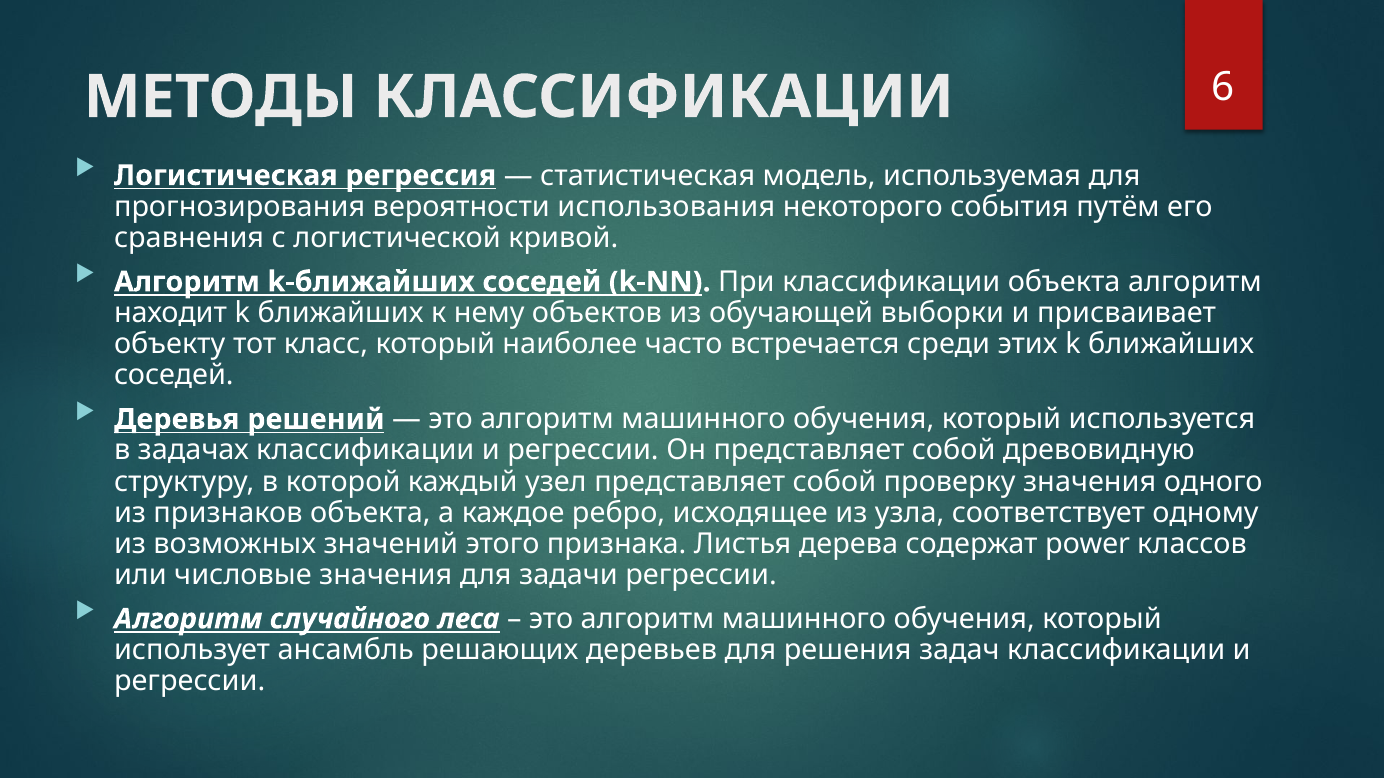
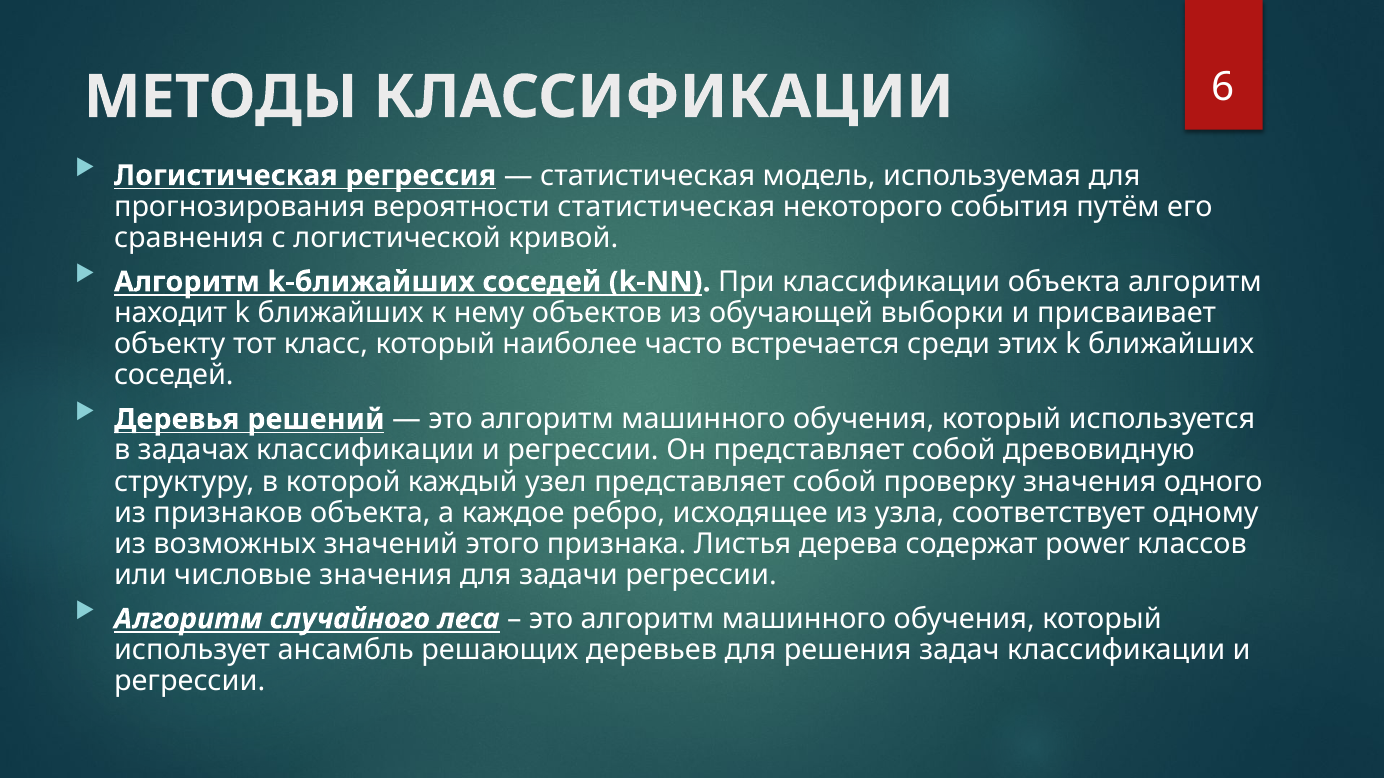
вероятности использования: использования -> статистическая (666, 207)
